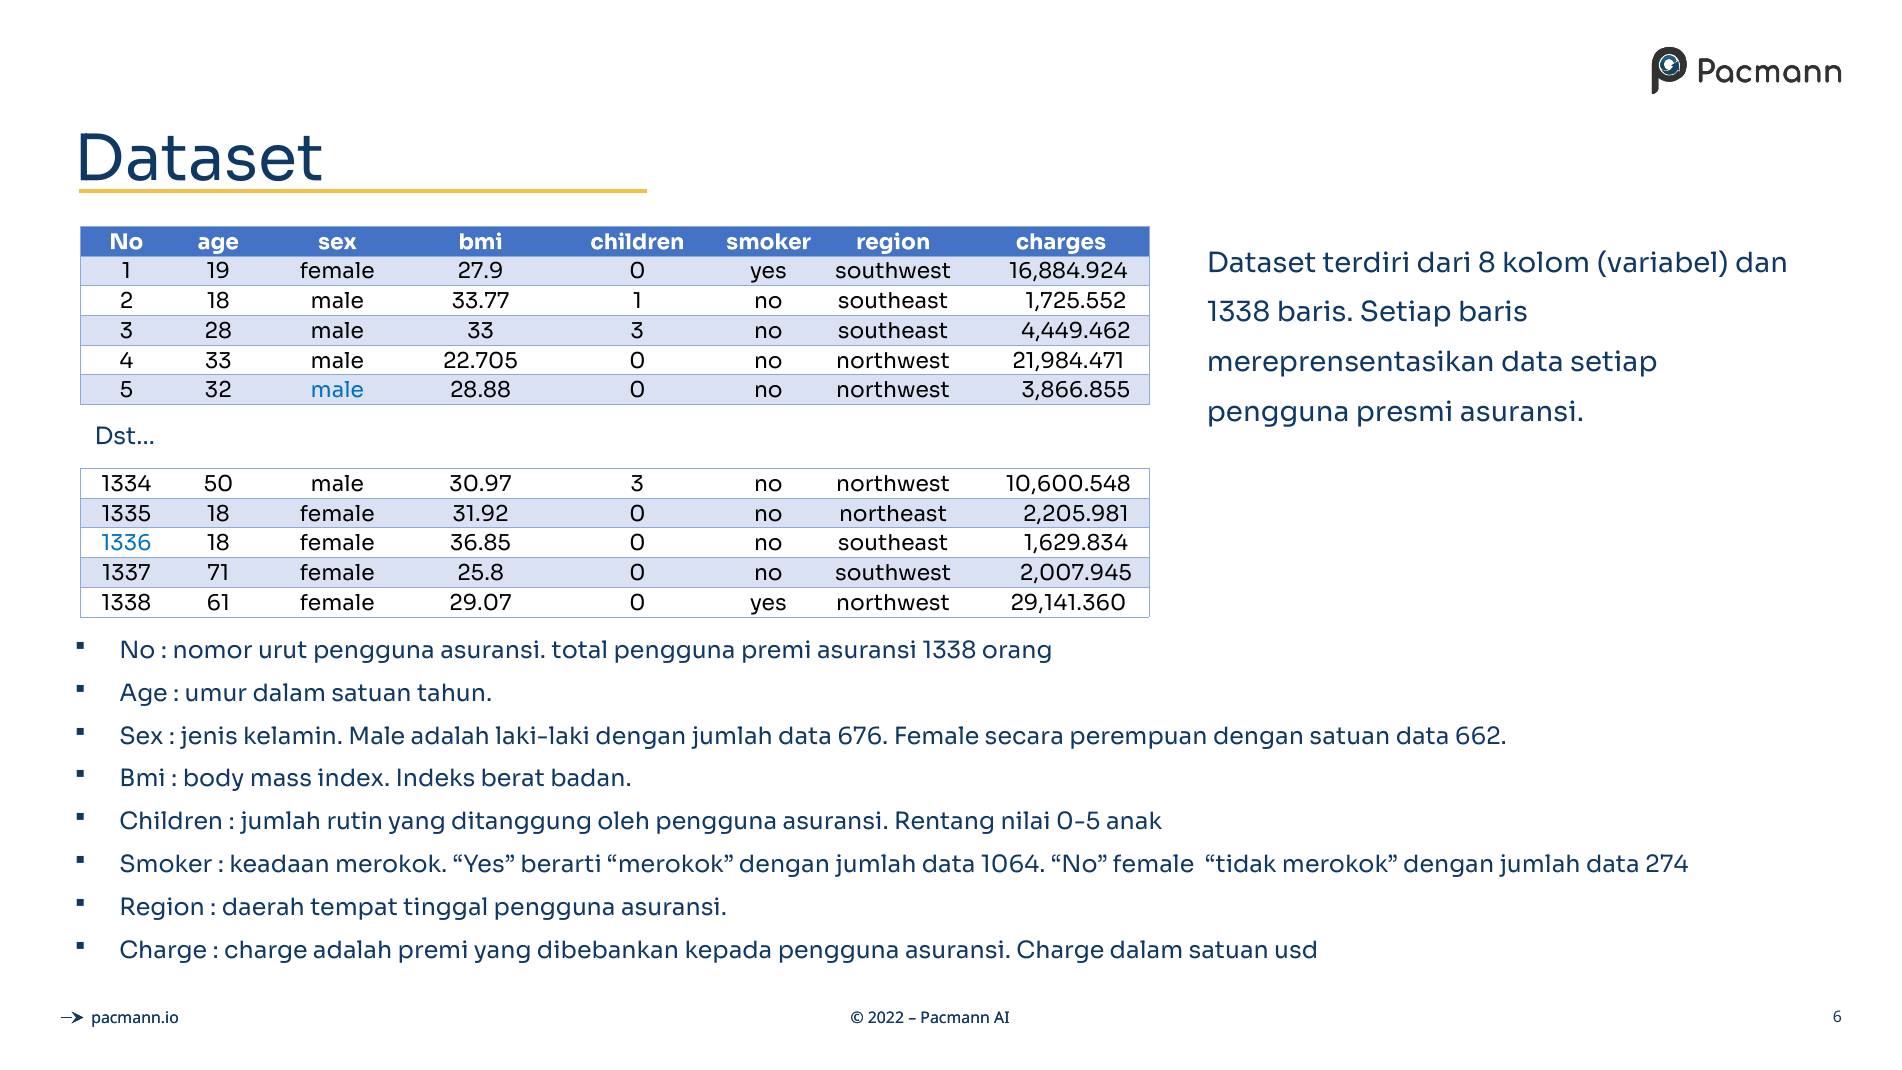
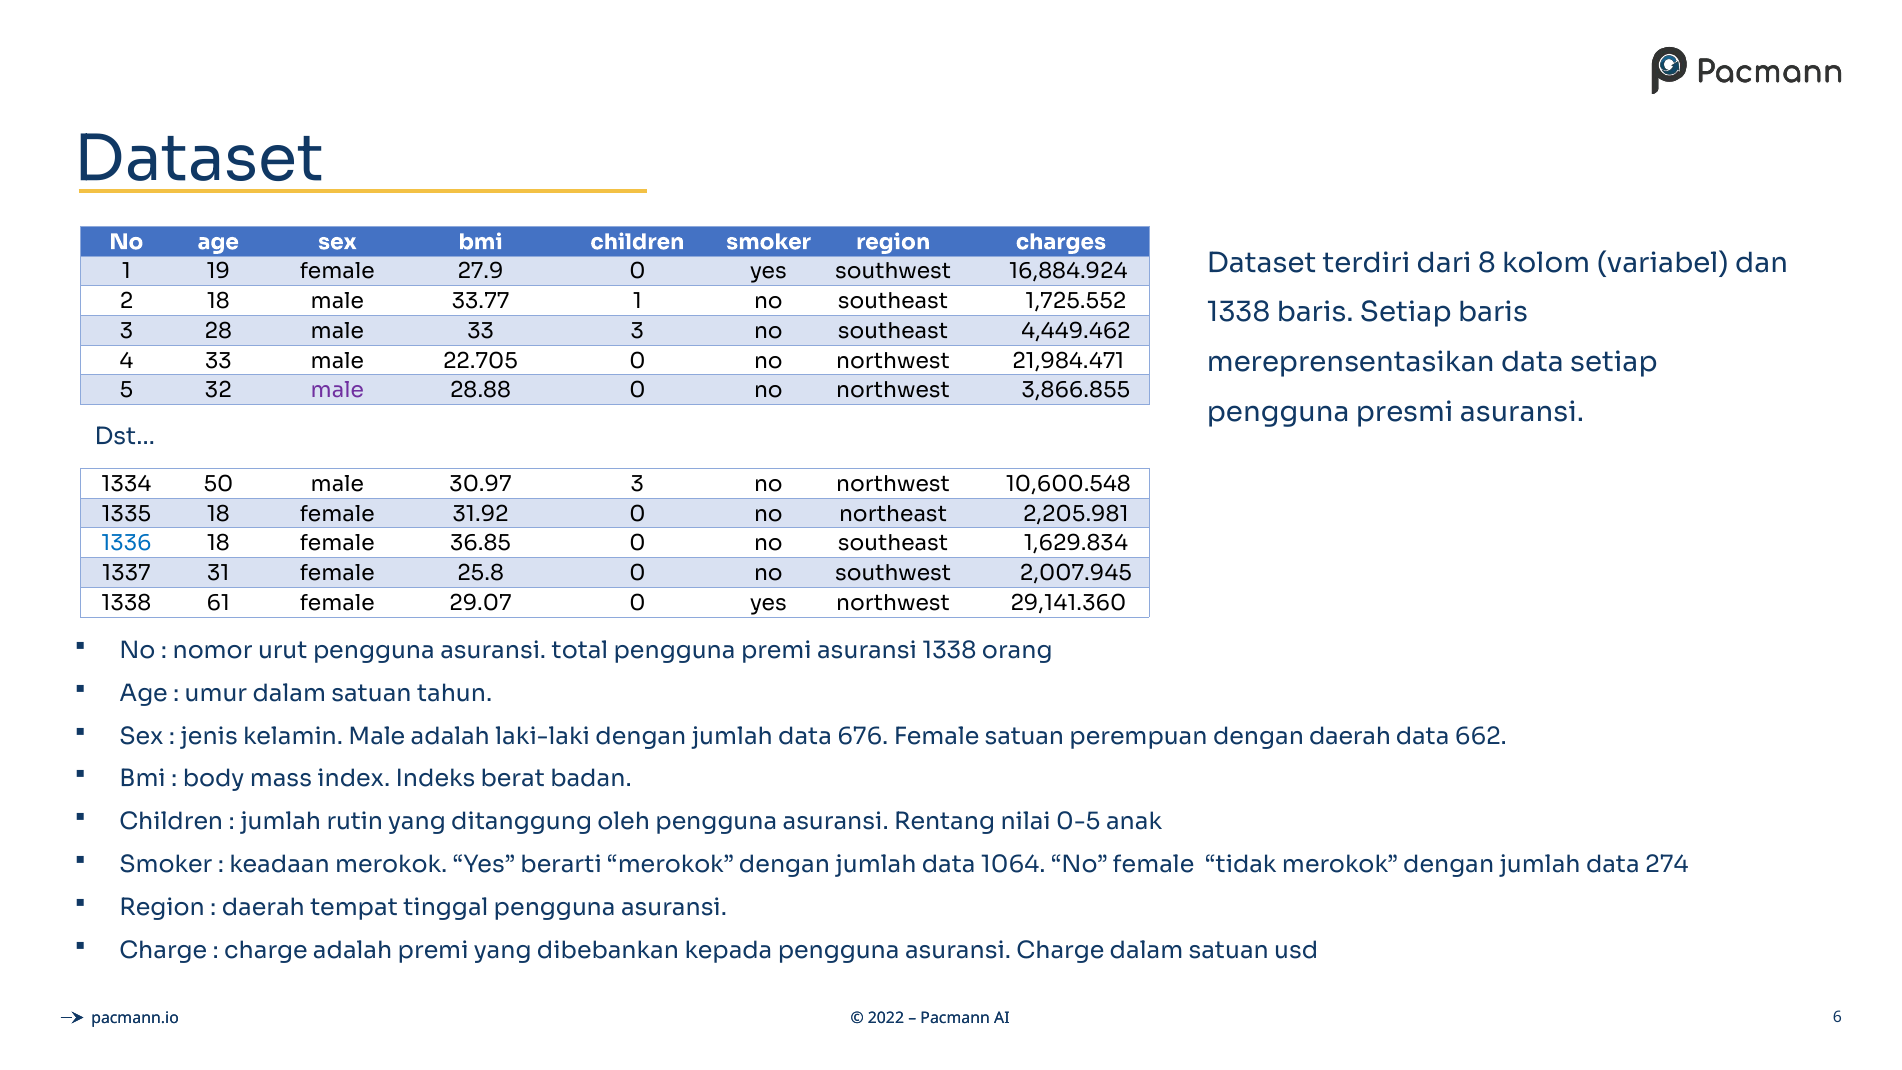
male colour: blue -> purple (337, 391)
71: 71 -> 31 (218, 573)
Female secara: secara -> satuan (1024, 736)
dengan satuan: satuan -> daerah (1350, 736)
